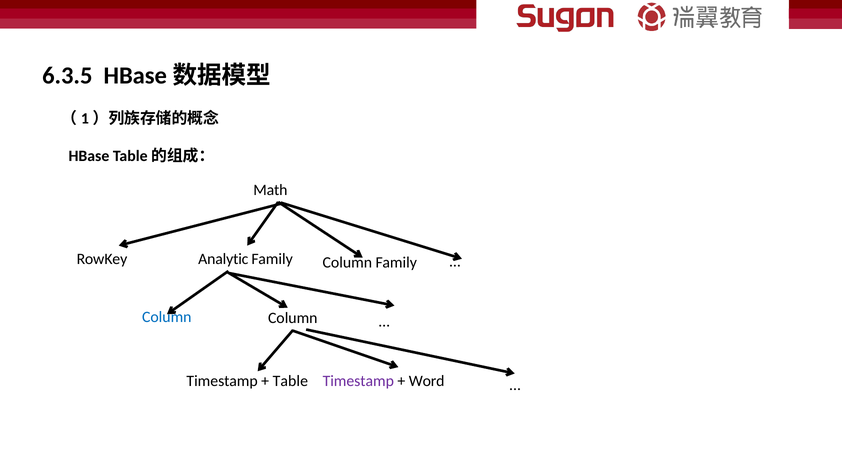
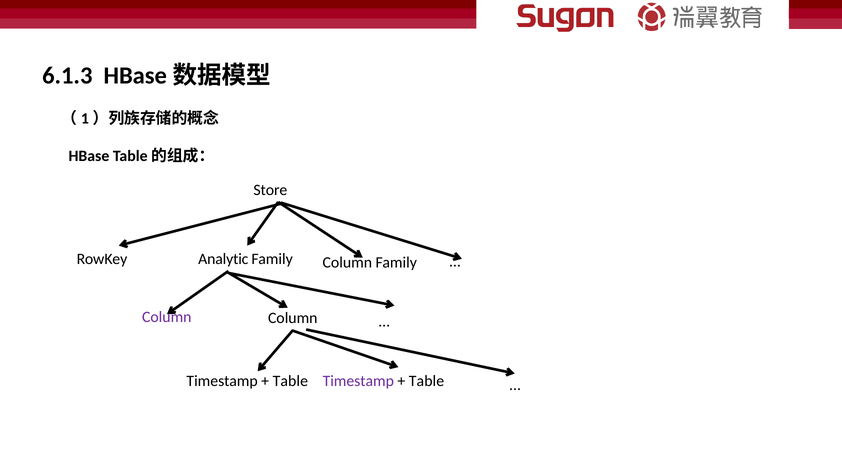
6.3.5: 6.3.5 -> 6.1.3 (67, 76)
Math: Math -> Store (270, 190)
Column colour: blue -> purple (167, 317)
Word: Word -> Table (427, 380)
